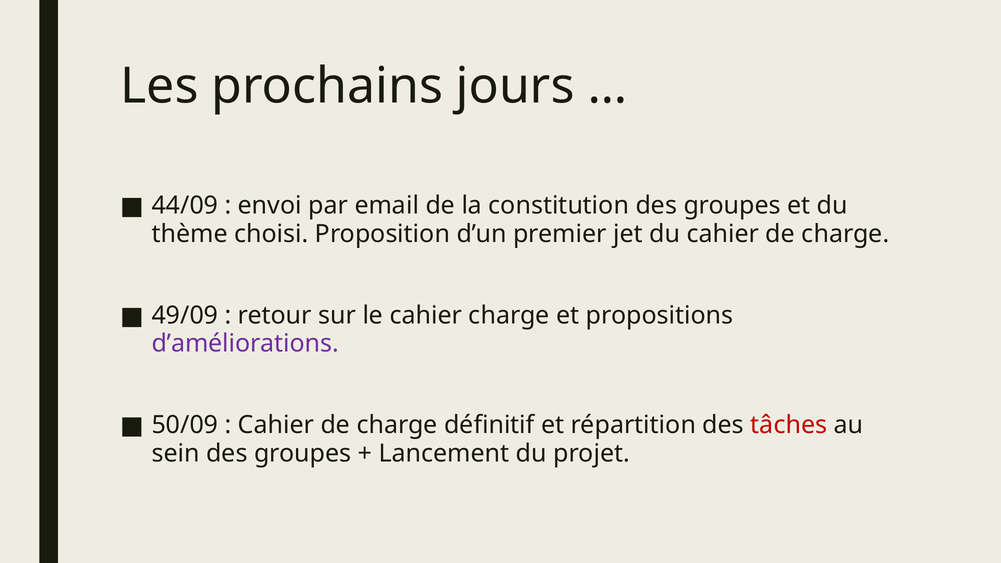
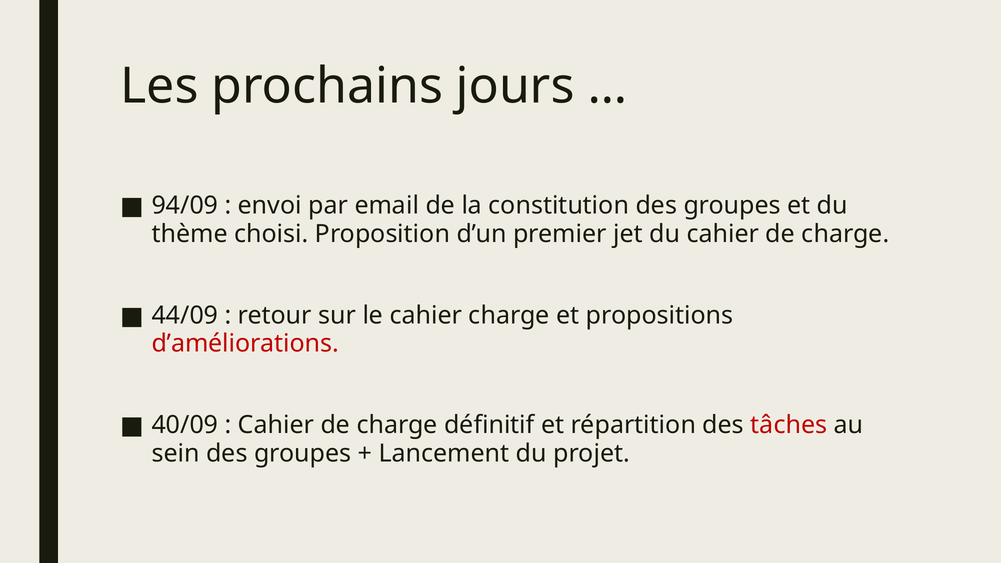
44/09: 44/09 -> 94/09 (185, 206)
49/09: 49/09 -> 44/09 (185, 316)
d’améliorations colour: purple -> red (245, 344)
50/09: 50/09 -> 40/09 (185, 425)
